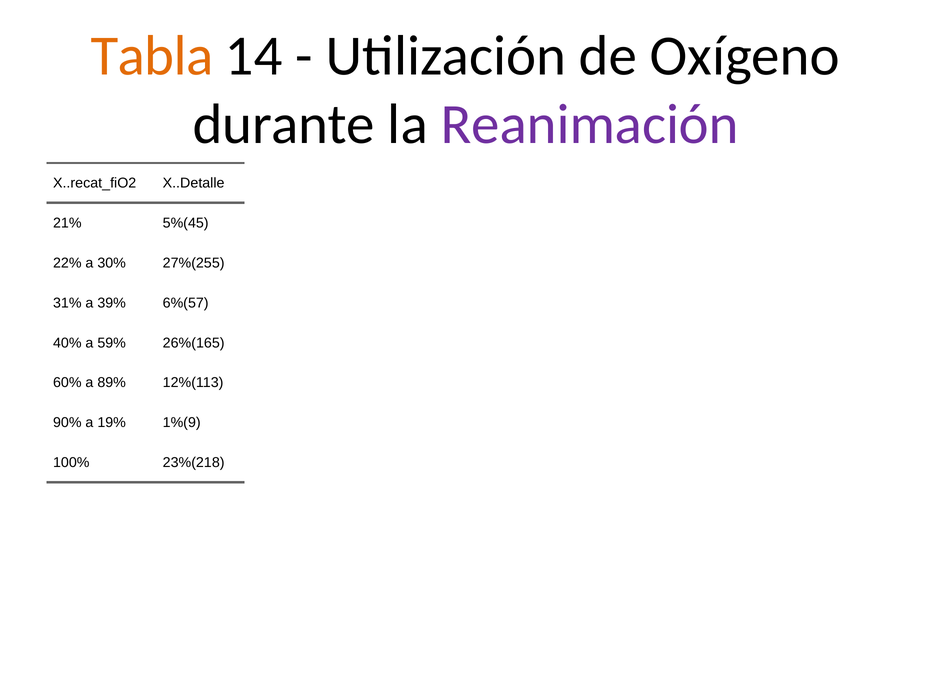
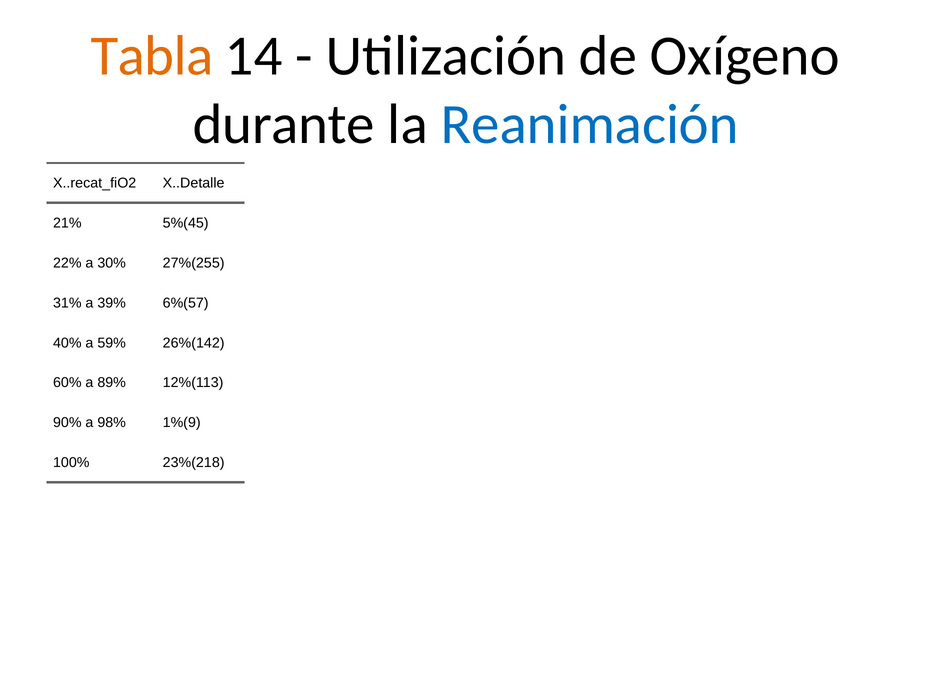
Reanimación colour: purple -> blue (590, 124)
26%(165: 26%(165 -> 26%(142 (194, 343)
19%: 19% -> 98% (112, 423)
